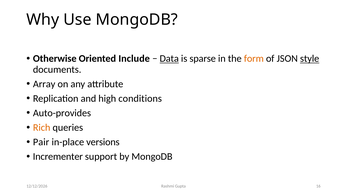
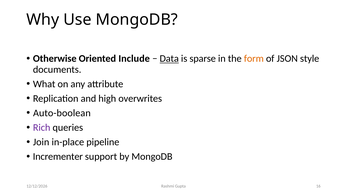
style underline: present -> none (310, 59)
Array: Array -> What (44, 84)
conditions: conditions -> overwrites (140, 99)
Auto-provides: Auto-provides -> Auto-boolean (62, 113)
Rich colour: orange -> purple (42, 128)
Pair: Pair -> Join (41, 142)
versions: versions -> pipeline (103, 142)
